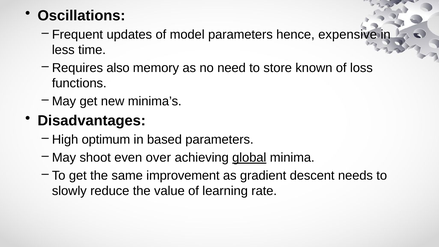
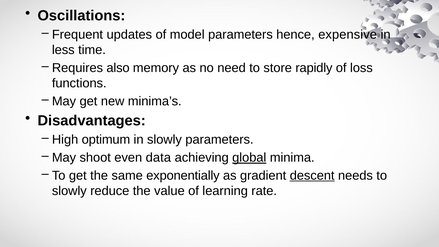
known: known -> rapidly (314, 68)
in based: based -> slowly (164, 140)
over: over -> data (158, 158)
improvement: improvement -> exponentially (183, 176)
descent underline: none -> present (312, 176)
